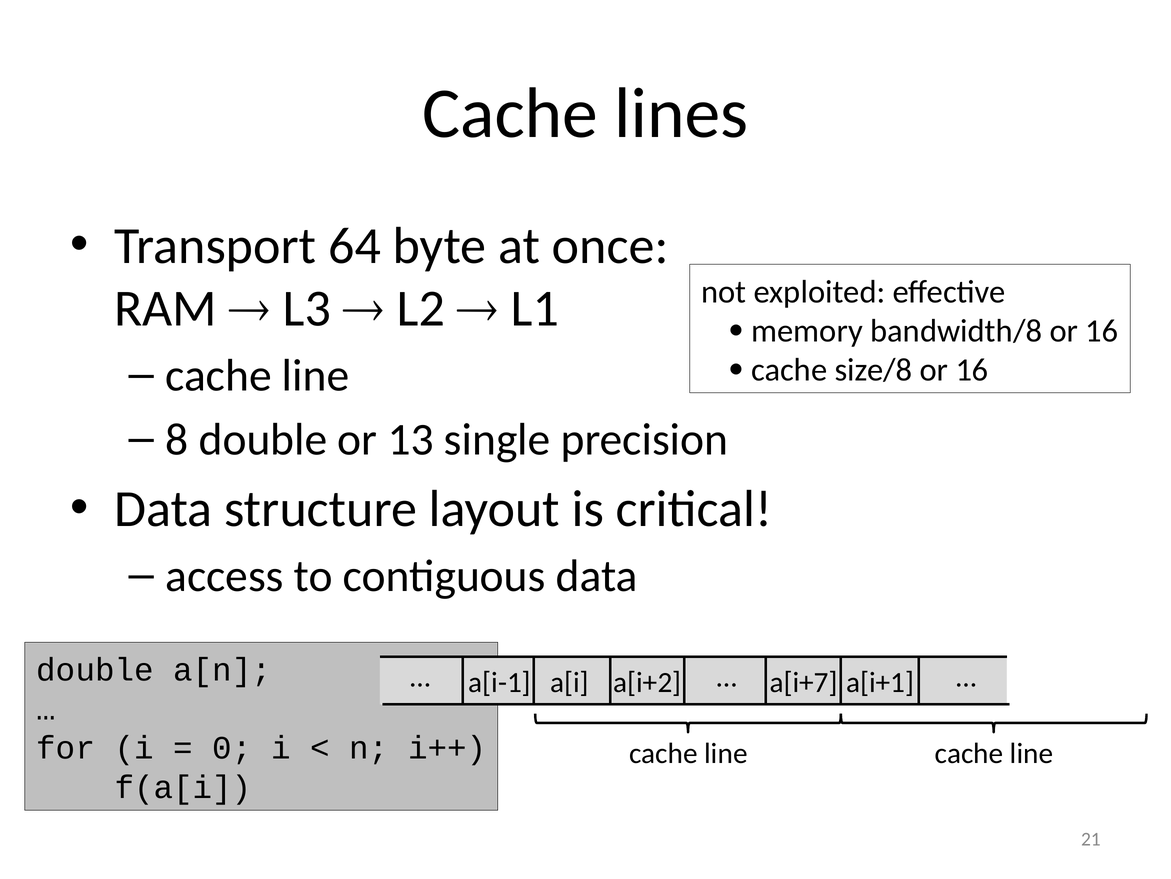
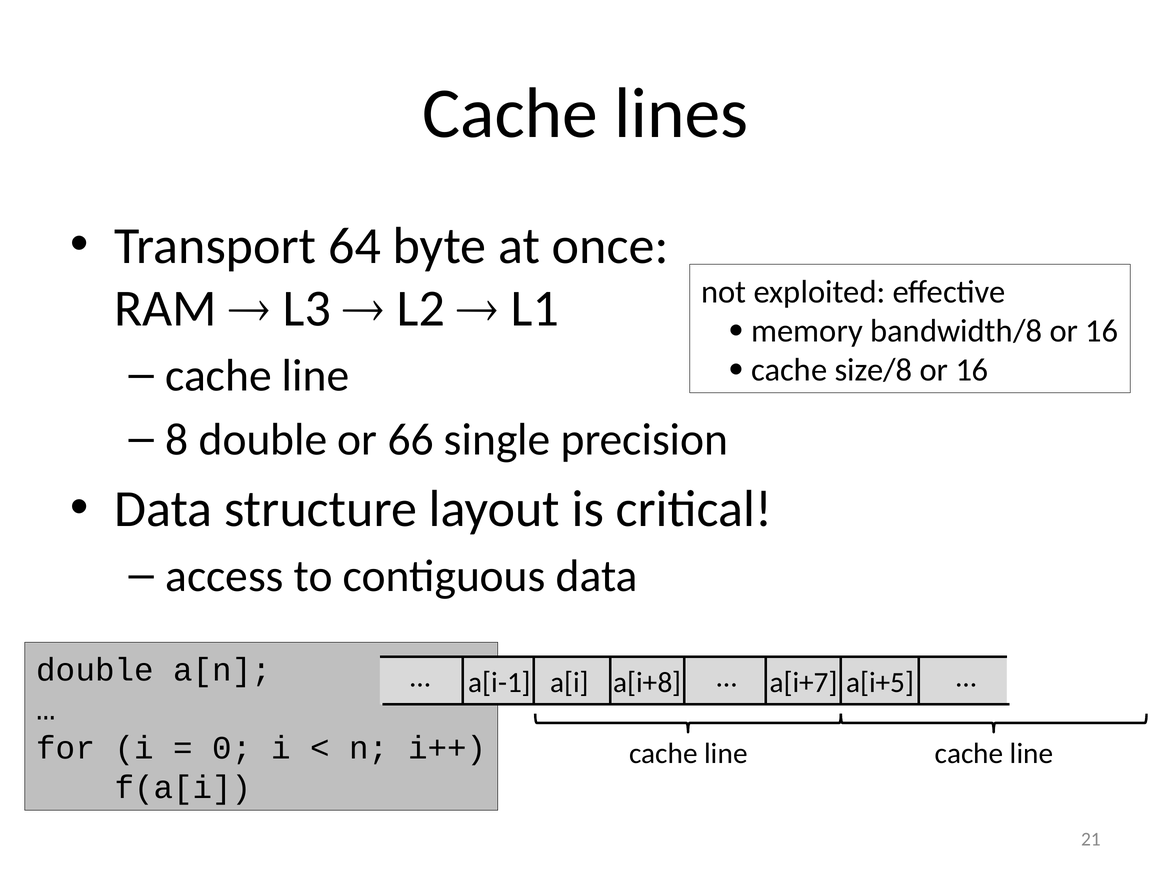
13: 13 -> 66 (411, 439)
a[i+2: a[i+2 -> a[i+8 (647, 682)
a[i+1: a[i+1 -> a[i+5 (880, 682)
